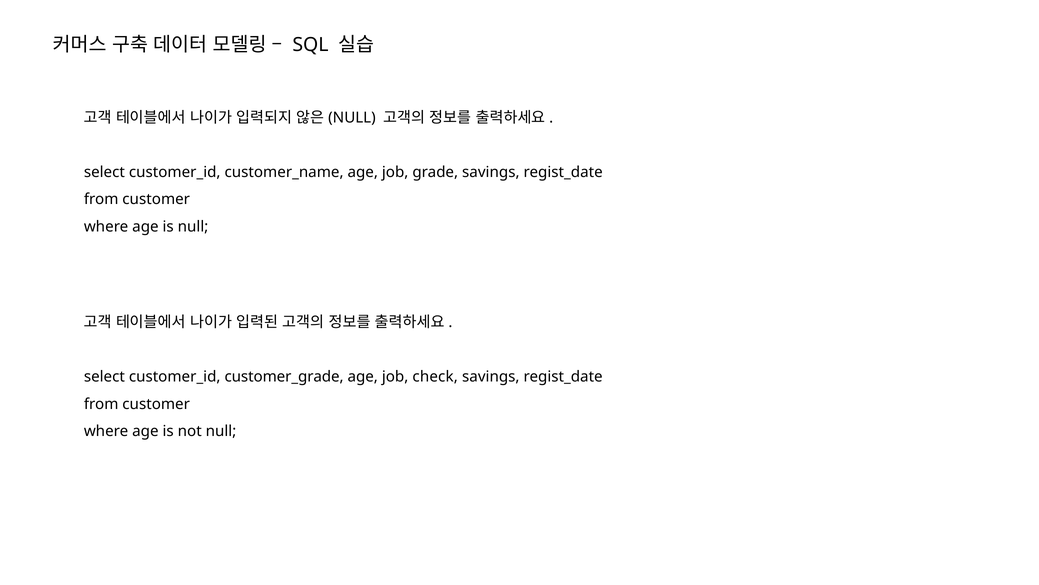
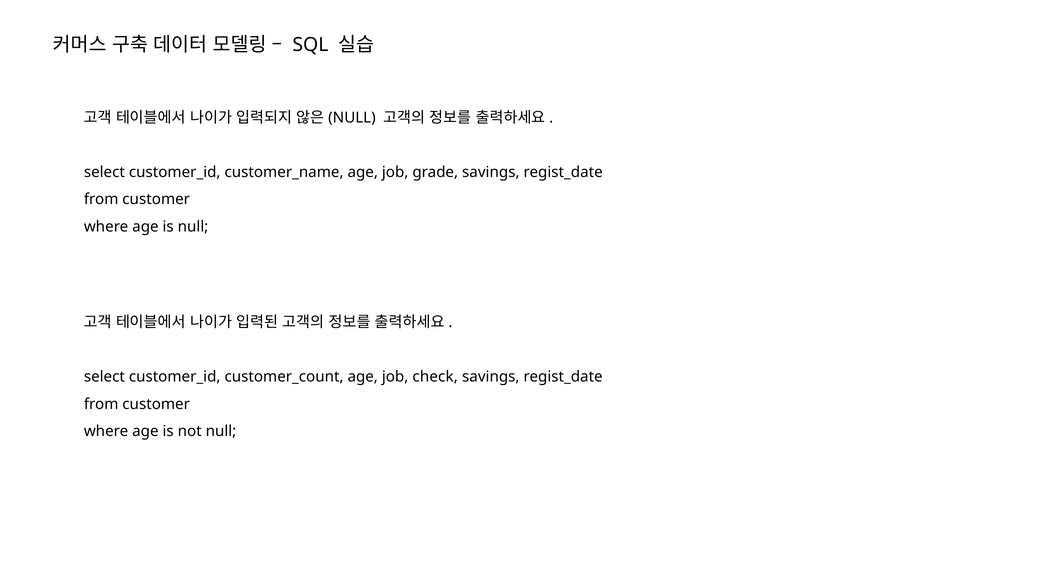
customer_grade: customer_grade -> customer_count (284, 376)
